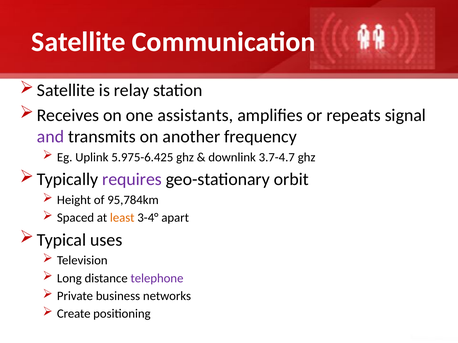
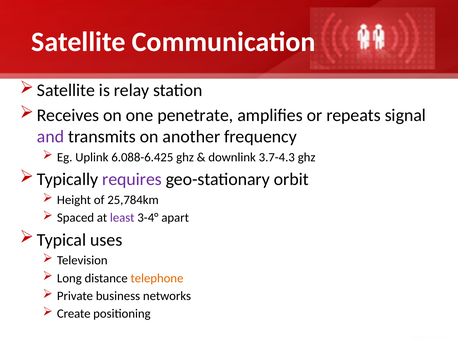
assistants: assistants -> penetrate (195, 115)
5.975-6.425: 5.975-6.425 -> 6.088-6.425 (142, 157)
3.7-4.7: 3.7-4.7 -> 3.7-4.3 (277, 157)
95,784km: 95,784km -> 25,784km (133, 200)
least colour: orange -> purple (122, 218)
telephone colour: purple -> orange (157, 279)
